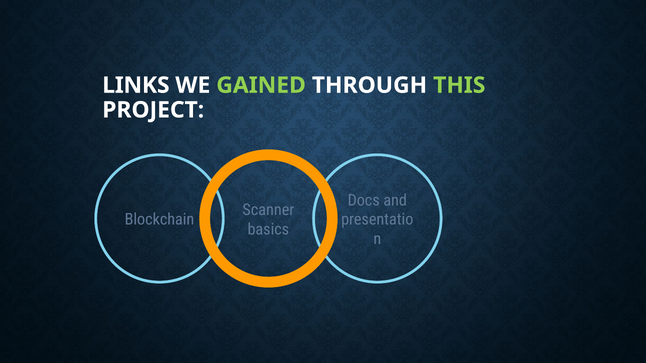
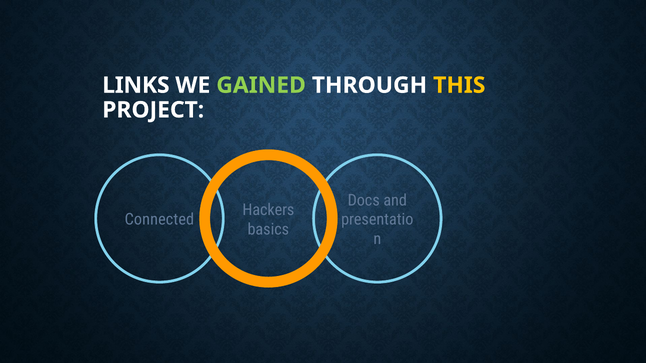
THIS colour: light green -> yellow (459, 85)
Scanner: Scanner -> Hackers (268, 210)
Blockchain: Blockchain -> Connected (159, 220)
